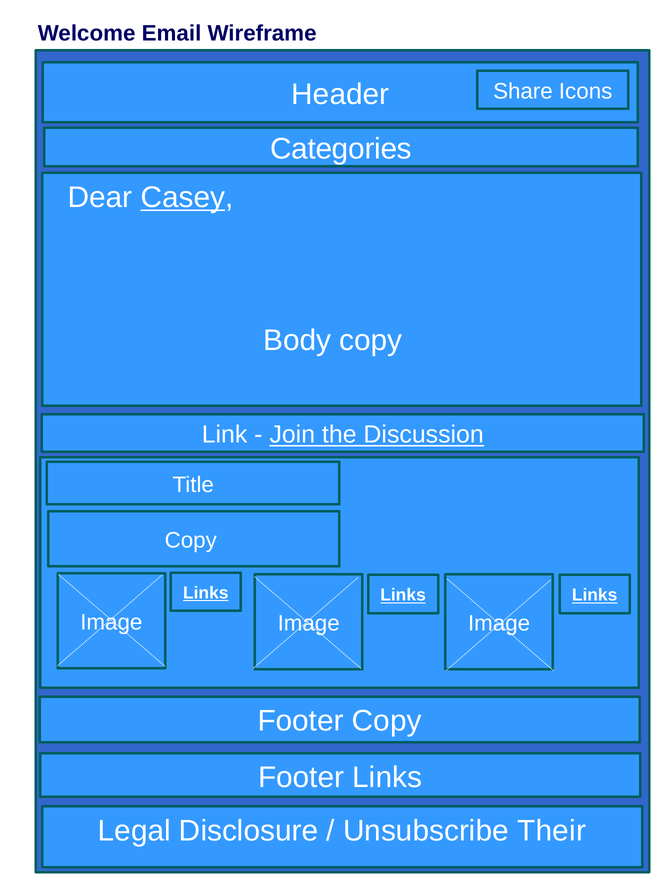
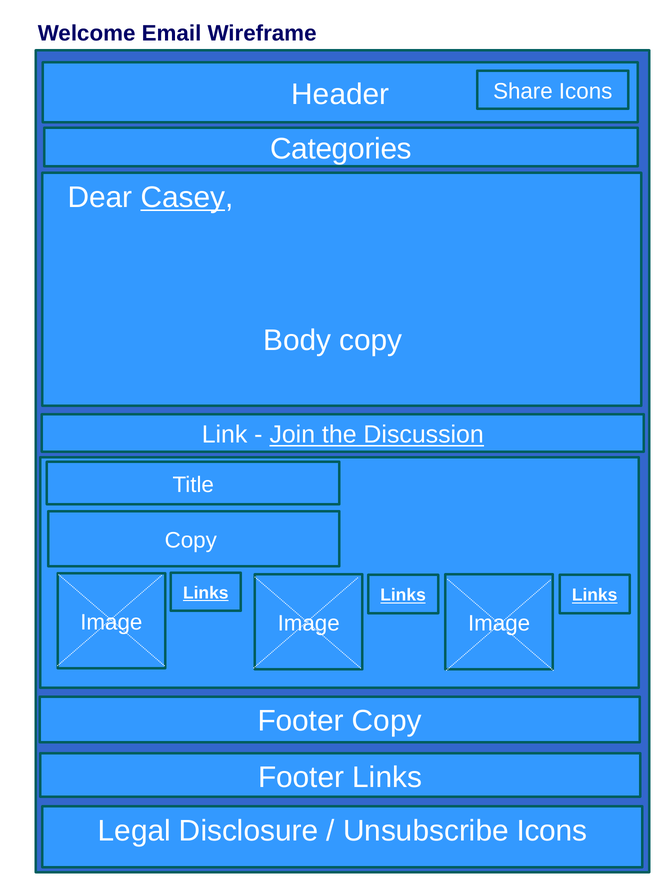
Unsubscribe Their: Their -> Icons (552, 831)
